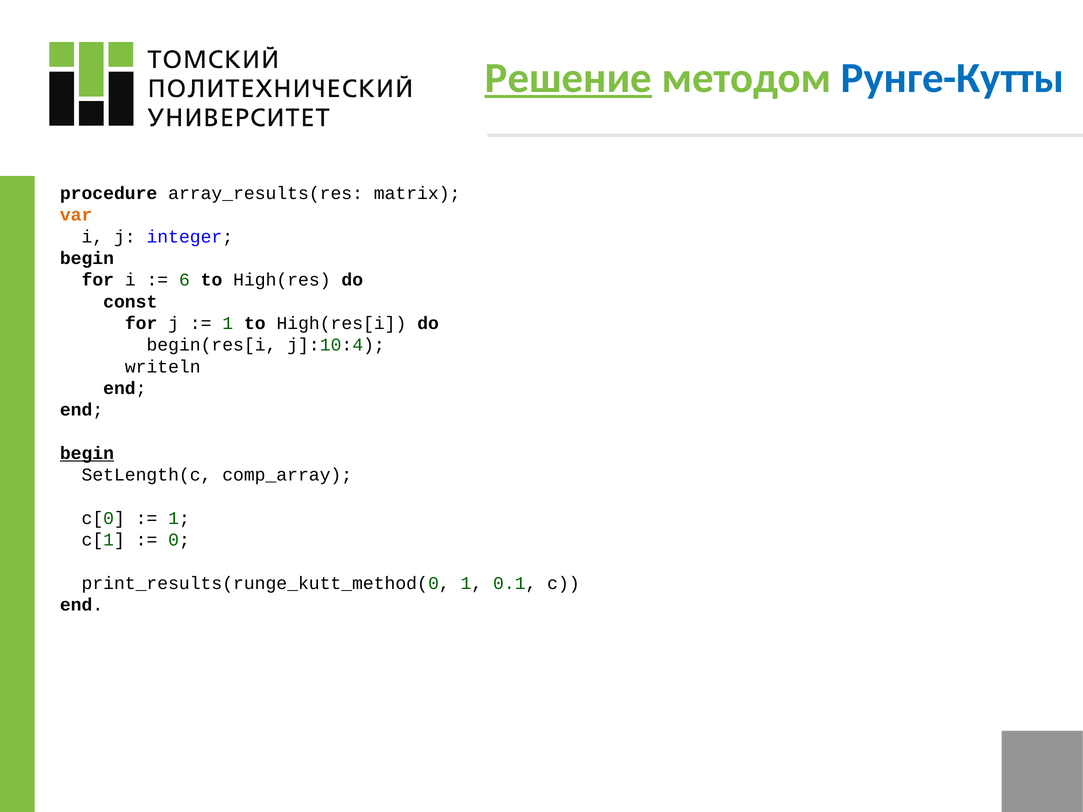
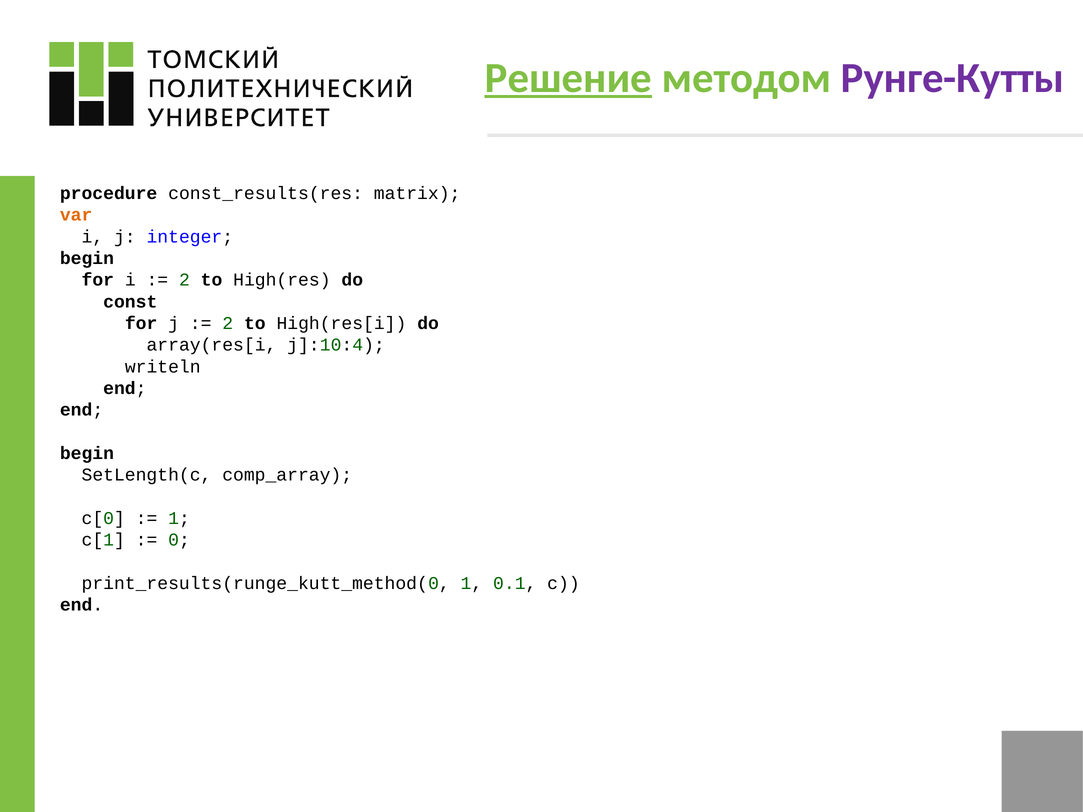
Рунге-Кутты colour: blue -> purple (953, 78)
array_results(res: array_results(res -> const_results(res (266, 193)
6: 6 -> 2 (184, 280)
1: 1 -> 2 (228, 323)
begin(res[i: begin(res[i -> array(res[i (211, 345)
begin underline: present -> none (87, 453)
